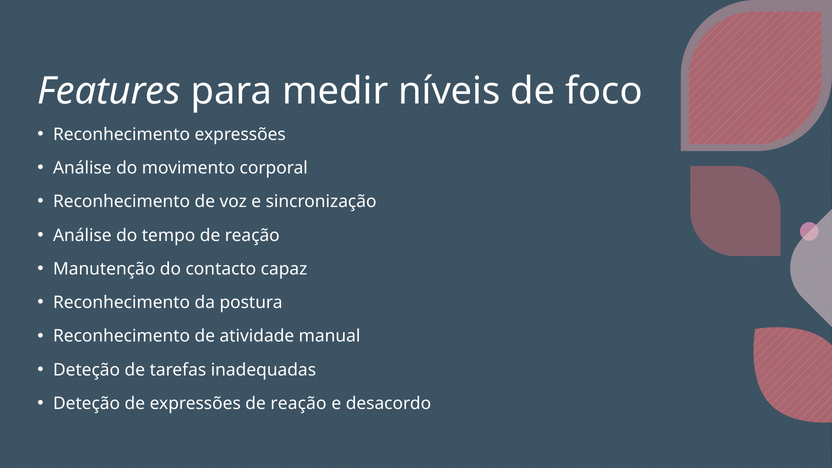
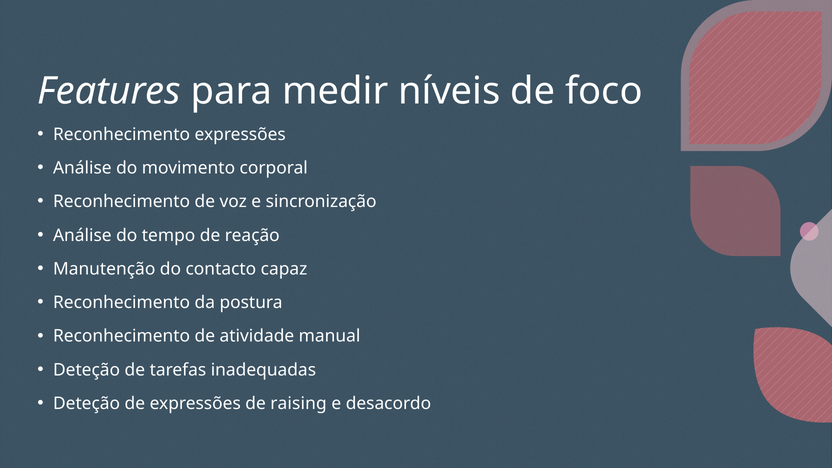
expressões de reação: reação -> raising (299, 404)
